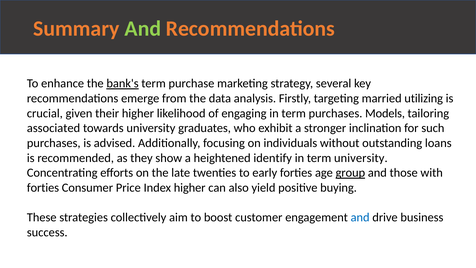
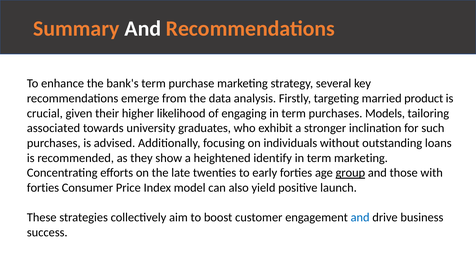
And colour: light green -> white (143, 29)
bank's underline: present -> none (123, 83)
utilizing: utilizing -> product (424, 98)
term university: university -> marketing (361, 158)
Index higher: higher -> model (190, 188)
buying: buying -> launch (339, 188)
